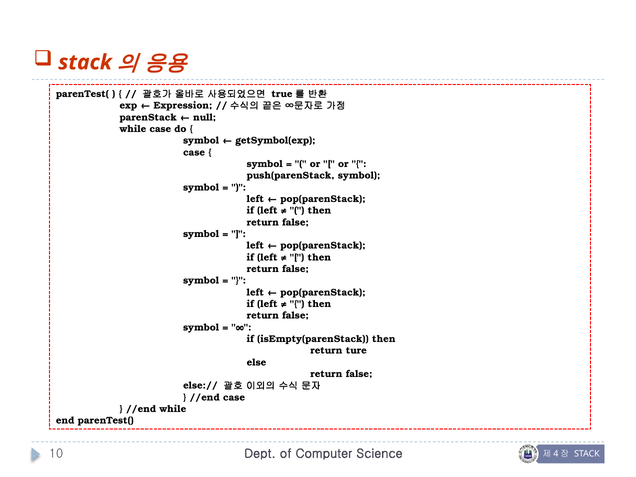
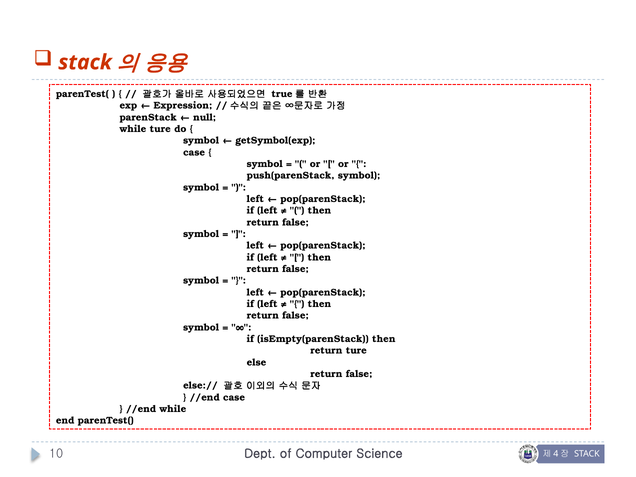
while case: case -> ture (160, 129)
